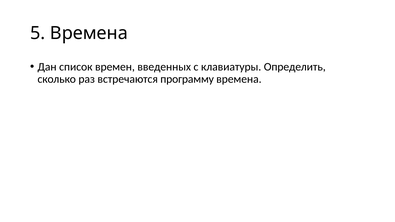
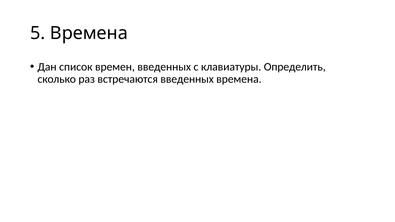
встречаются программу: программу -> введенных (187, 79)
